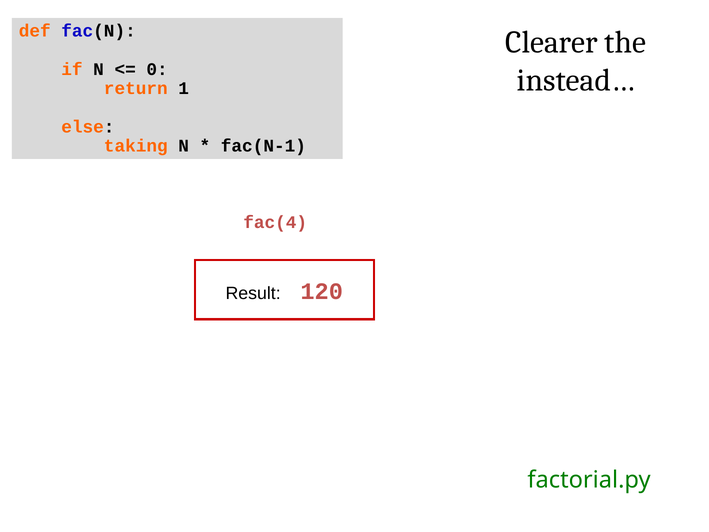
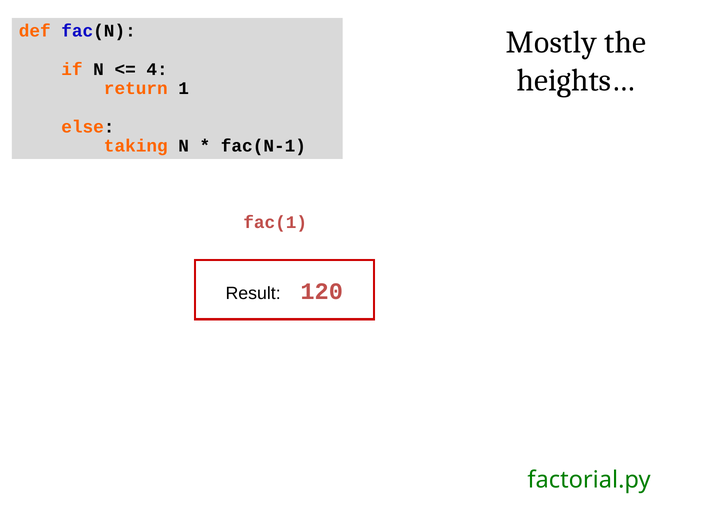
Clearer: Clearer -> Mostly (551, 42)
0: 0 -> 4 (157, 69)
instead…: instead… -> heights… (576, 80)
fac(4: fac(4 -> fac(1 (275, 222)
